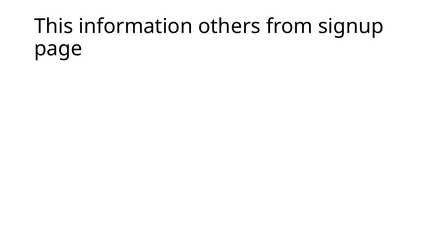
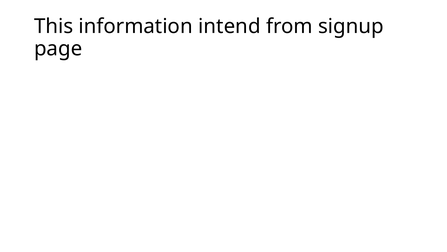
others: others -> intend (229, 26)
